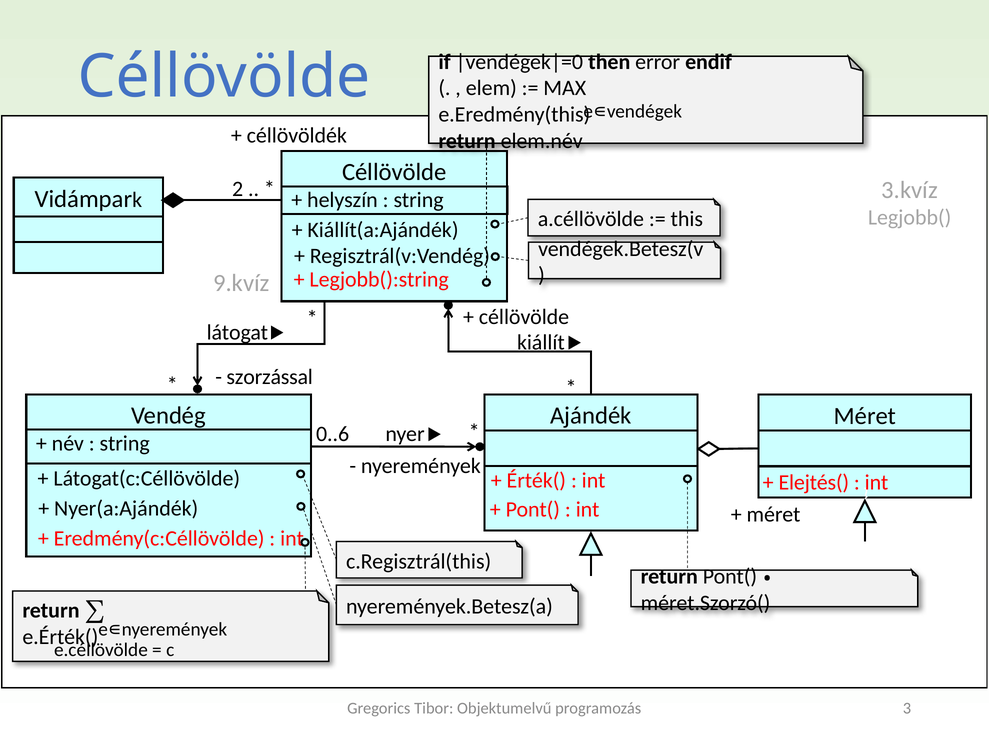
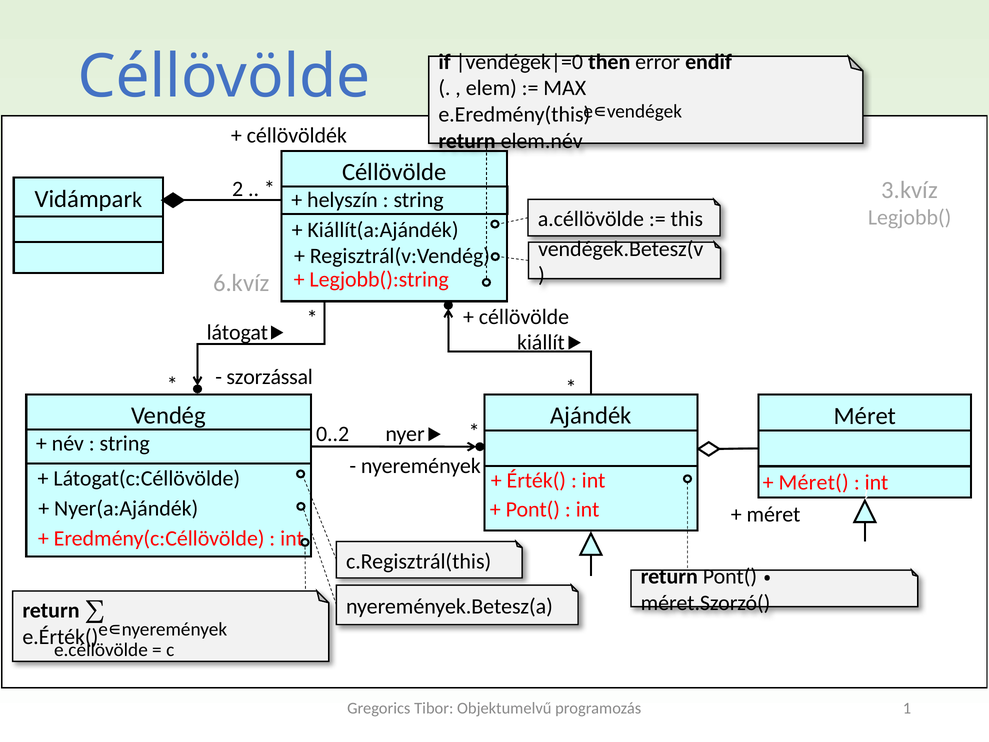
9.kvíz: 9.kvíz -> 6.kvíz (241, 283)
0..6: 0..6 -> 0..2 (333, 434)
Elejtés(: Elejtés( -> Méret( (814, 482)
3: 3 -> 1 (907, 708)
